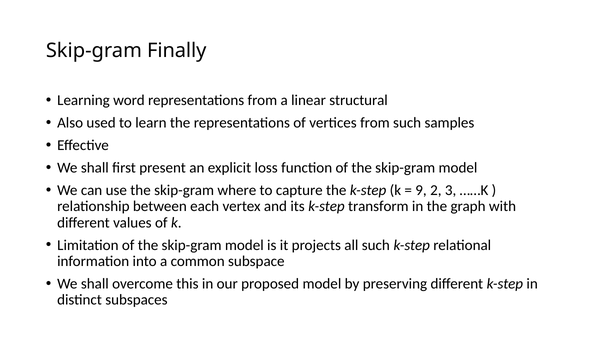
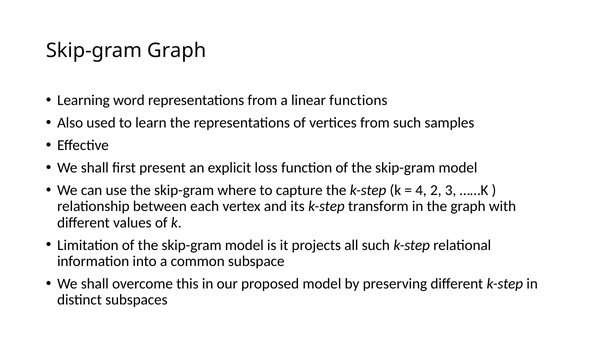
Skip-gram Finally: Finally -> Graph (177, 51)
structural: structural -> functions (358, 100)
9: 9 -> 4 (421, 191)
